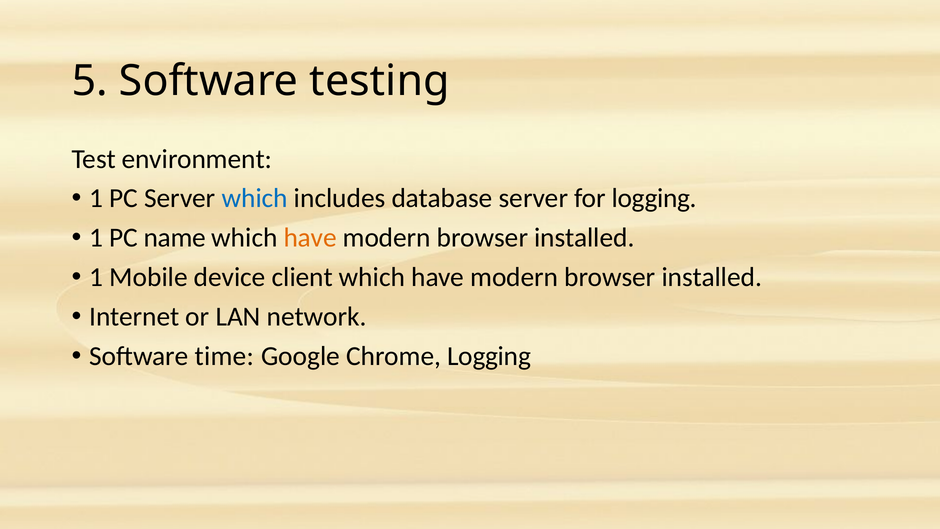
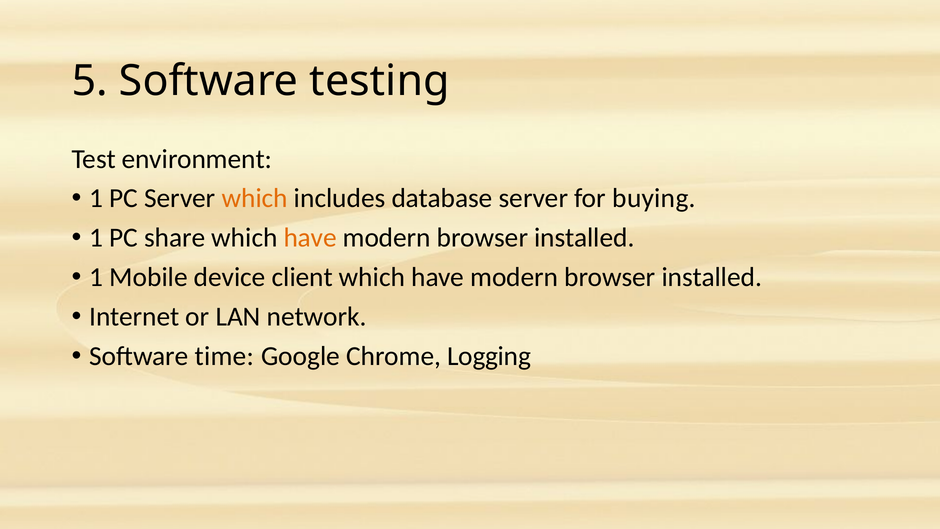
which colour: blue -> orange (255, 198)
for logging: logging -> buying (654, 198)
name: name -> share (175, 238)
